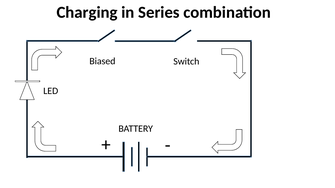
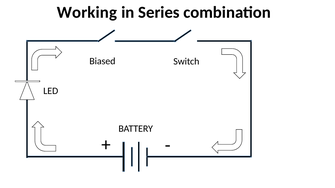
Charging: Charging -> Working (87, 12)
